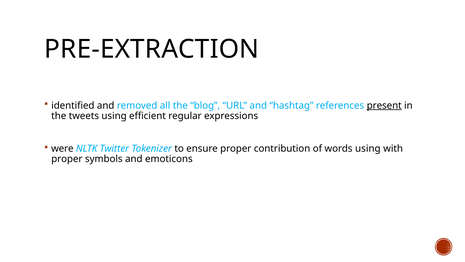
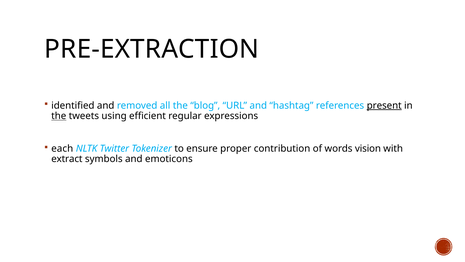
the underline: none -> present (59, 116)
were: were -> each (62, 148)
words using: using -> vision (368, 148)
proper: proper -> extract (67, 159)
